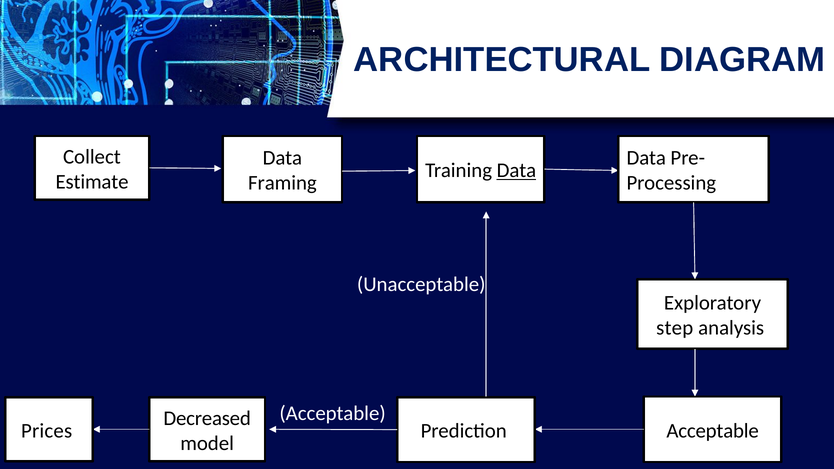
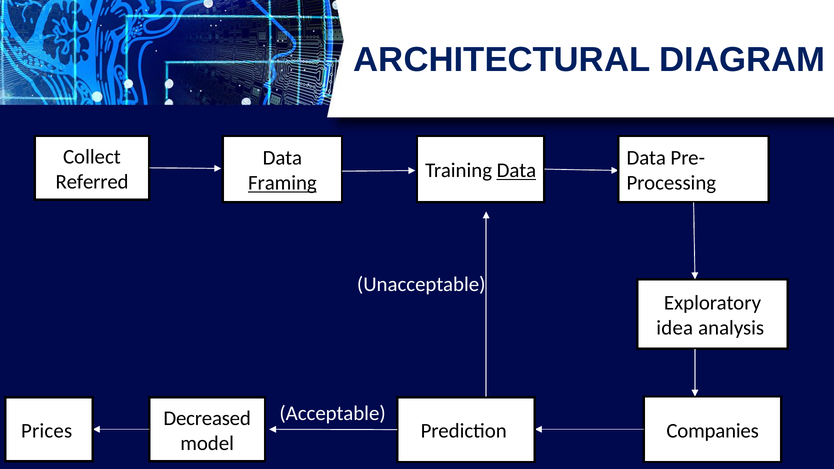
Estimate: Estimate -> Referred (92, 182)
Framing underline: none -> present (282, 183)
step: step -> idea (675, 328)
Acceptable: Acceptable -> Companies (713, 431)
